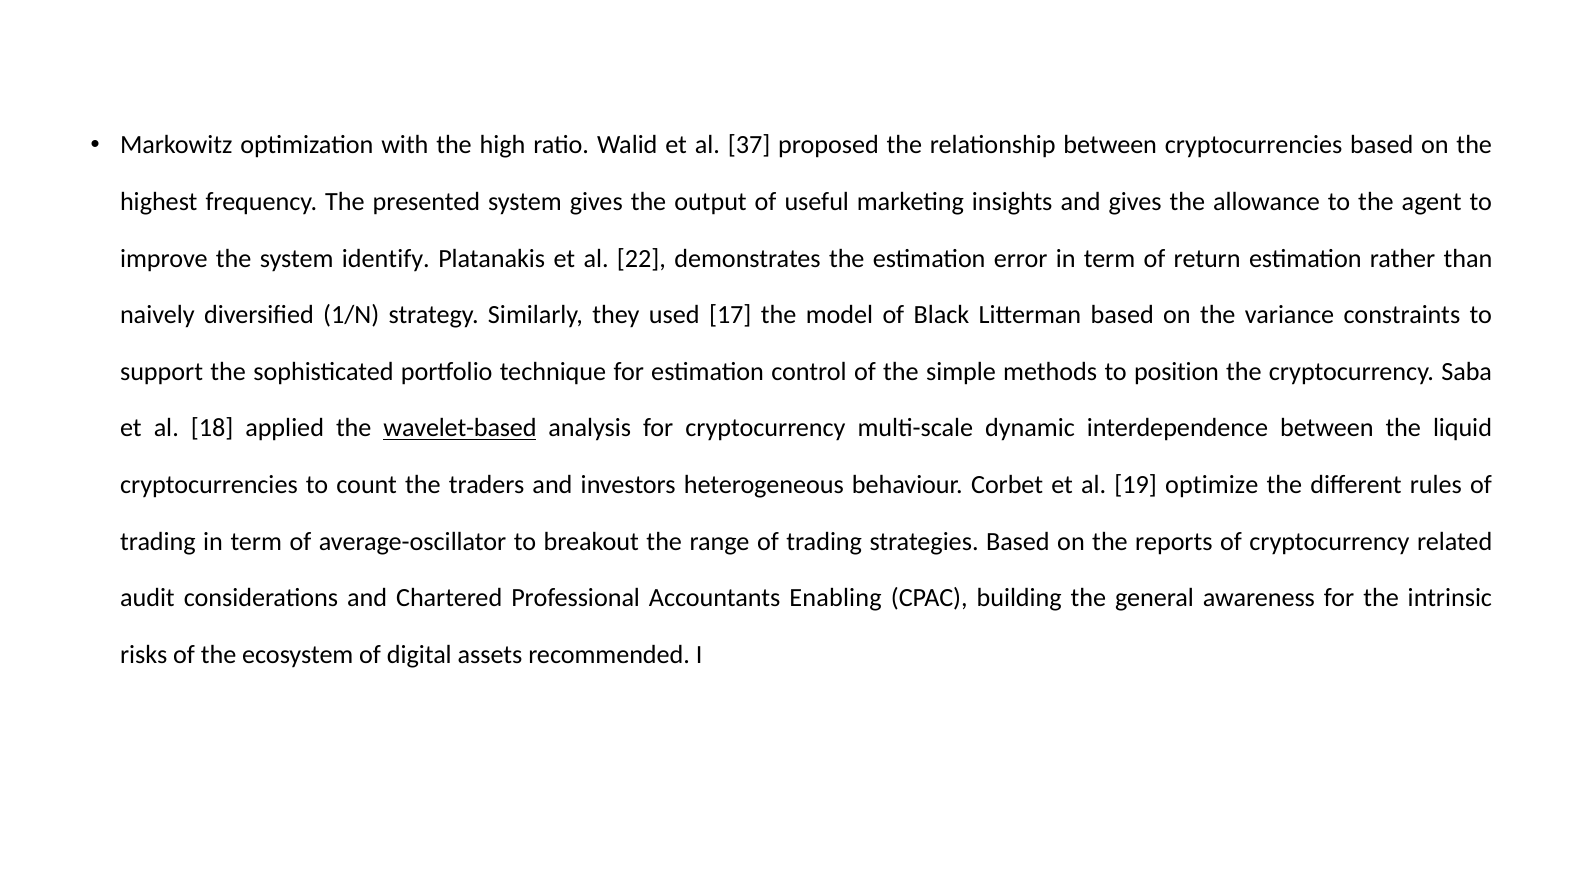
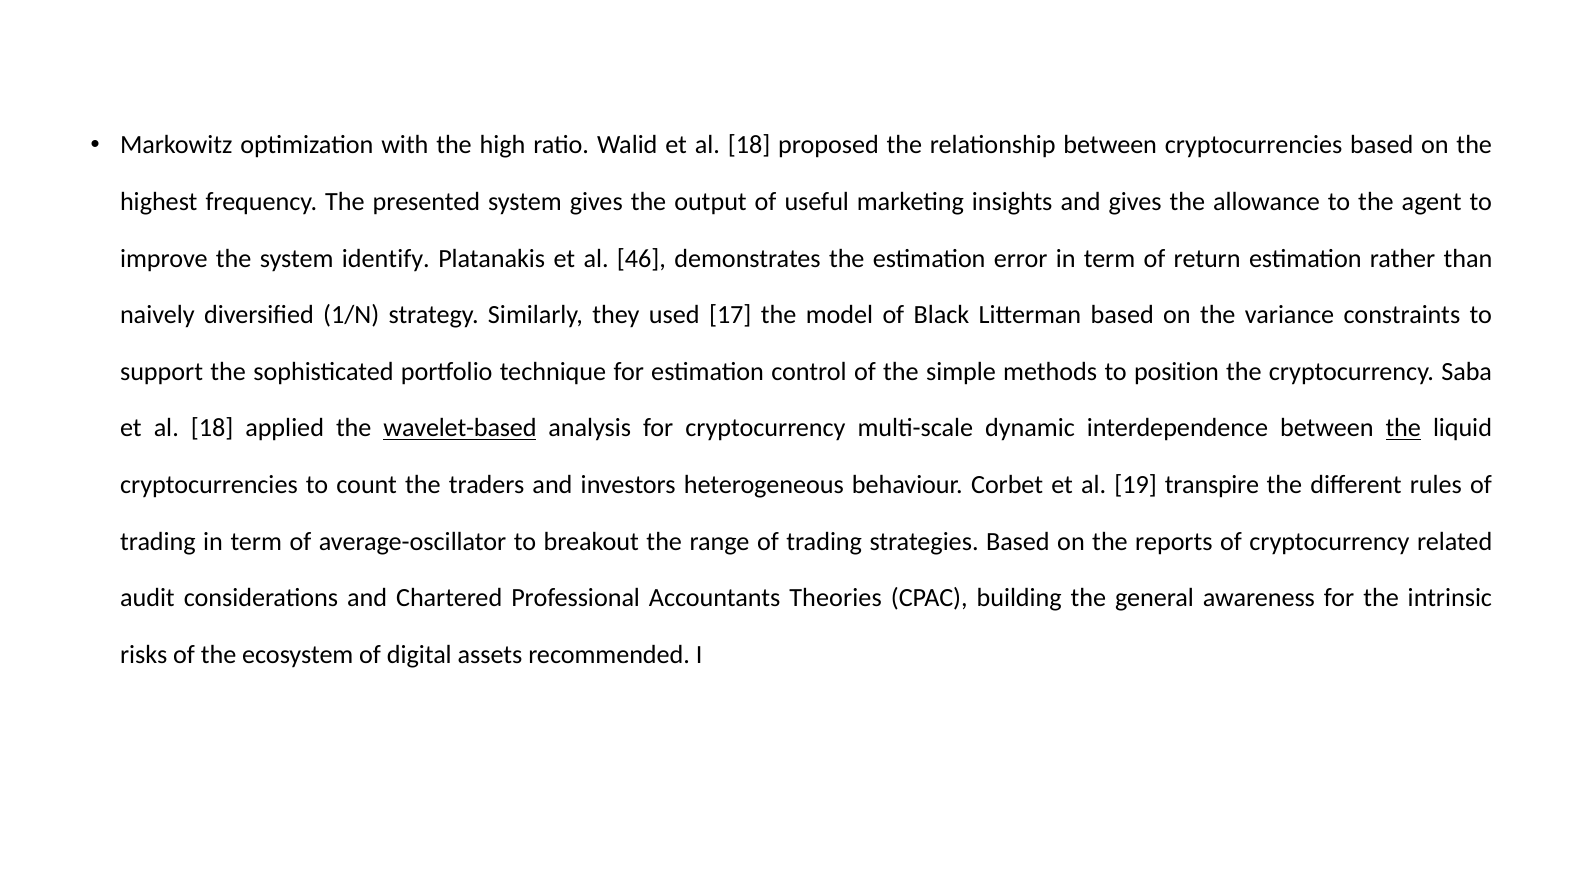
Walid et al 37: 37 -> 18 (749, 145)
22: 22 -> 46 (641, 258)
the underline: none -> present (1403, 428)
optimize: optimize -> transpire (1212, 485)
Enabling: Enabling -> Theories (836, 598)
